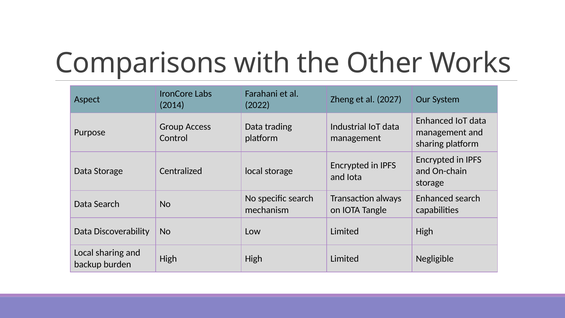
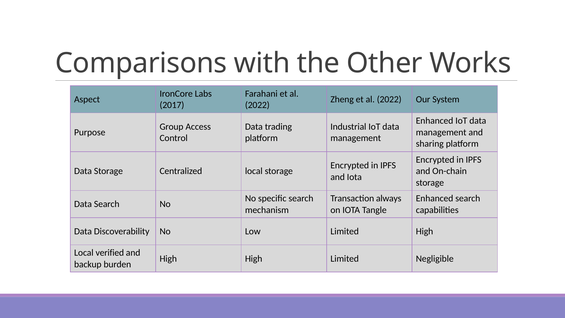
Zheng et al 2027: 2027 -> 2022 (389, 99)
2014: 2014 -> 2017 (172, 105)
Local sharing: sharing -> verified (110, 253)
